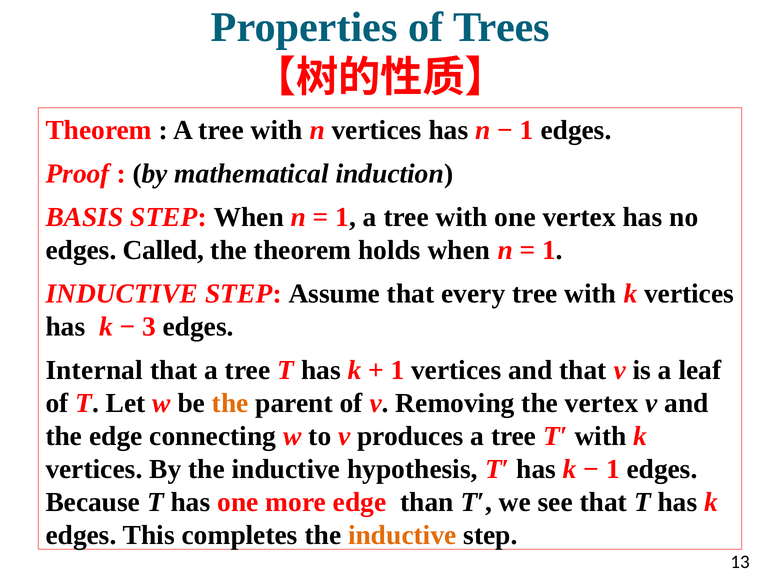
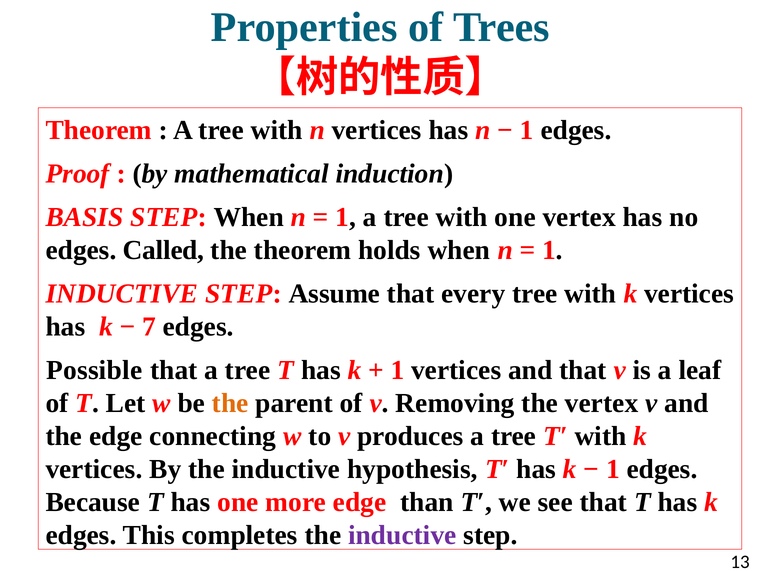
3: 3 -> 7 (149, 326)
Internal: Internal -> Possible (94, 370)
inductive colour: orange -> purple (402, 535)
